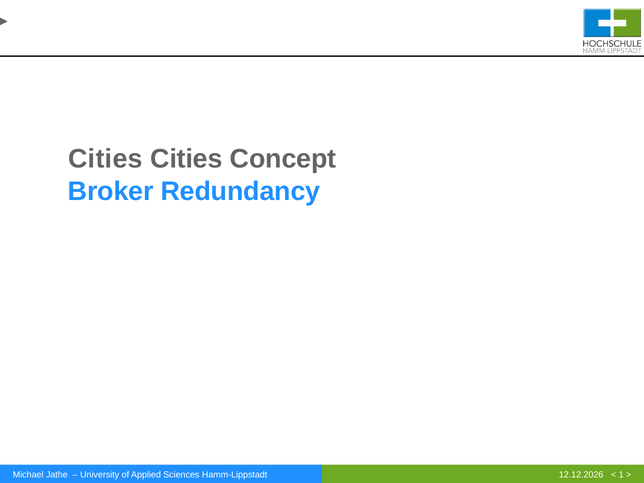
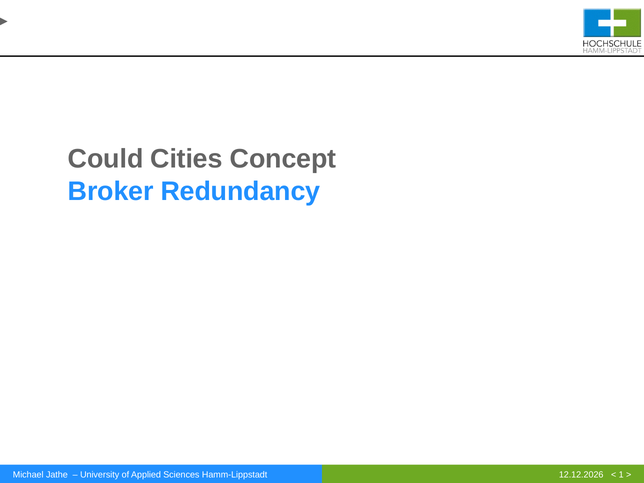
Cities: Cities -> Could (106, 159)
